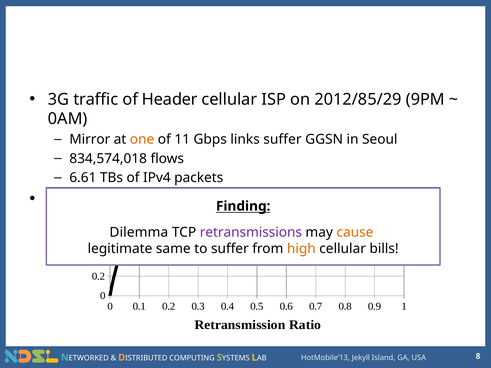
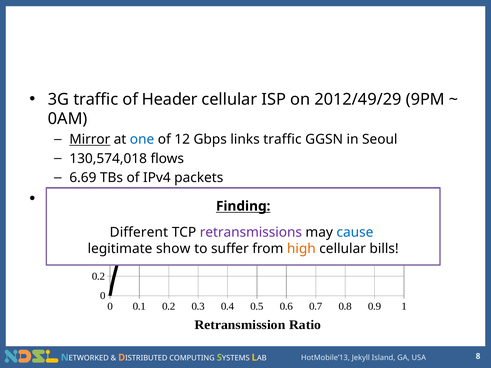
2012/85/29: 2012/85/29 -> 2012/49/29 (358, 99)
Mirror underline: none -> present (90, 140)
one colour: orange -> blue (142, 140)
11: 11 -> 12 (182, 140)
links suffer: suffer -> traffic (282, 140)
834,574,018: 834,574,018 -> 130,574,018 (108, 159)
6.61: 6.61 -> 6.69 (83, 178)
Dilemma: Dilemma -> Different (139, 232)
cause colour: orange -> blue (355, 232)
same: same -> show (173, 249)
